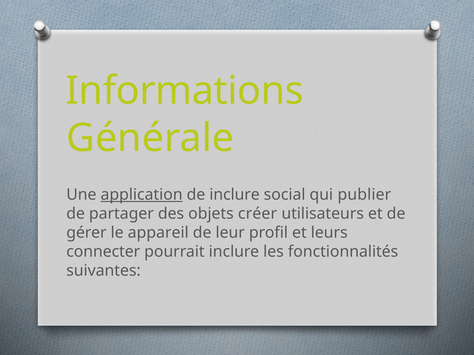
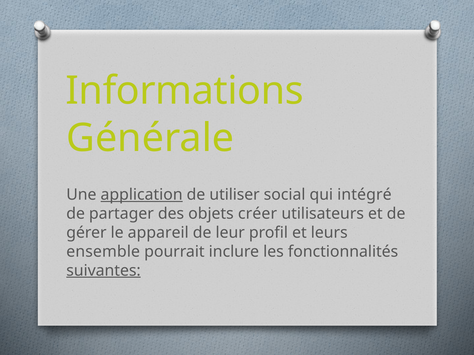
de inclure: inclure -> utiliser (235, 195)
publier: publier -> intégré (364, 195)
connecter: connecter -> ensemble (103, 252)
suivantes underline: none -> present (104, 271)
